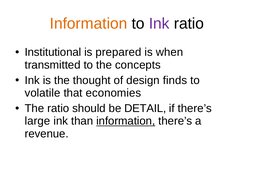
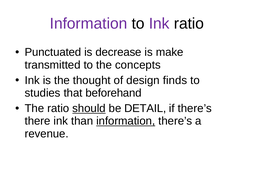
Information colour: orange -> purple (89, 24)
Institutional: Institutional -> Punctuated (53, 52)
prepared: prepared -> decrease (119, 52)
when: when -> make (170, 52)
volatile: volatile -> studies (43, 93)
economies: economies -> beforehand (114, 93)
should underline: none -> present (89, 108)
large: large -> there (38, 121)
